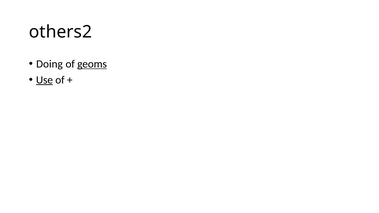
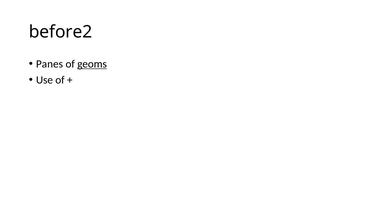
others2: others2 -> before2 (61, 32)
Doing: Doing -> Panes (50, 64)
Use underline: present -> none (44, 80)
